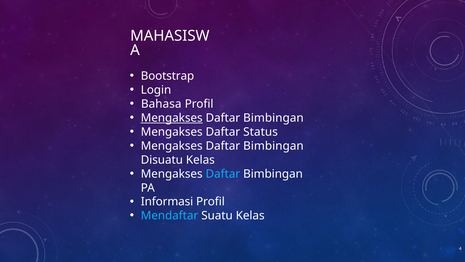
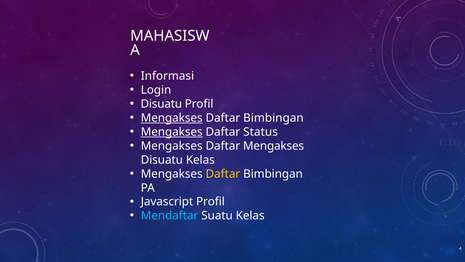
Bootstrap: Bootstrap -> Informasi (167, 76)
Bahasa: Bahasa -> Disuatu (161, 104)
Mengakses underline: none -> present (172, 132)
Bimbingan: Bimbingan -> Mengakses (274, 146)
Daftar colour: light blue -> yellow (223, 174)
Informasi: Informasi -> Javascript (167, 201)
